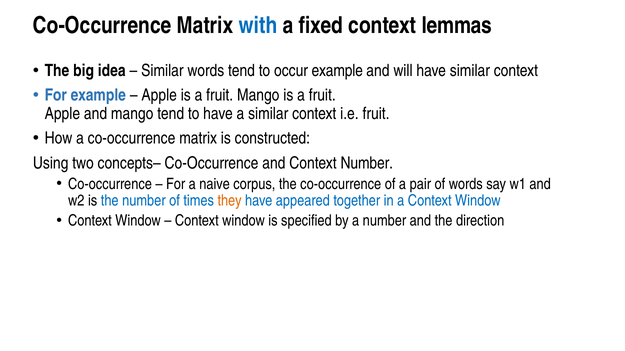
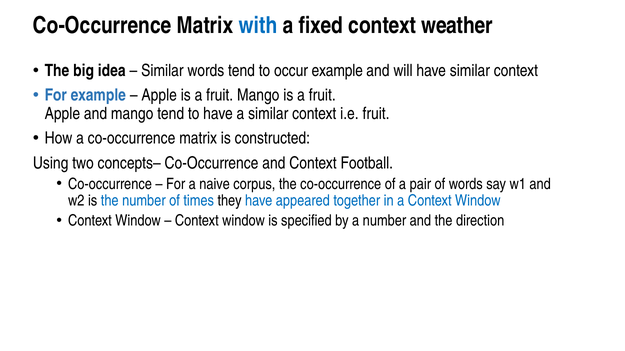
lemmas: lemmas -> weather (457, 25)
Context Number: Number -> Football (367, 163)
they colour: orange -> black (230, 201)
